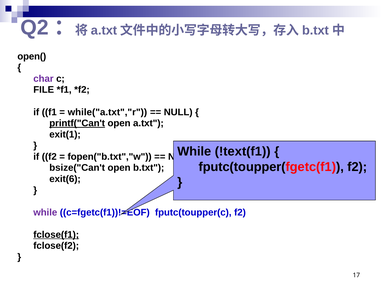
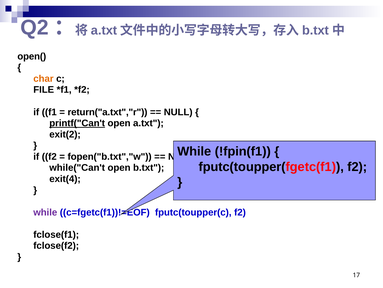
char colour: purple -> orange (43, 78)
while("a.txt","r: while("a.txt","r -> return("a.txt","r (108, 112)
exit(1: exit(1 -> exit(2 (65, 134)
!text(f1: !text(f1 -> !fpin(f1 (243, 151)
bsize("Can't: bsize("Can't -> while("Can't (77, 167)
exit(6: exit(6 -> exit(4 (65, 178)
fclose(f1 underline: present -> none (56, 234)
